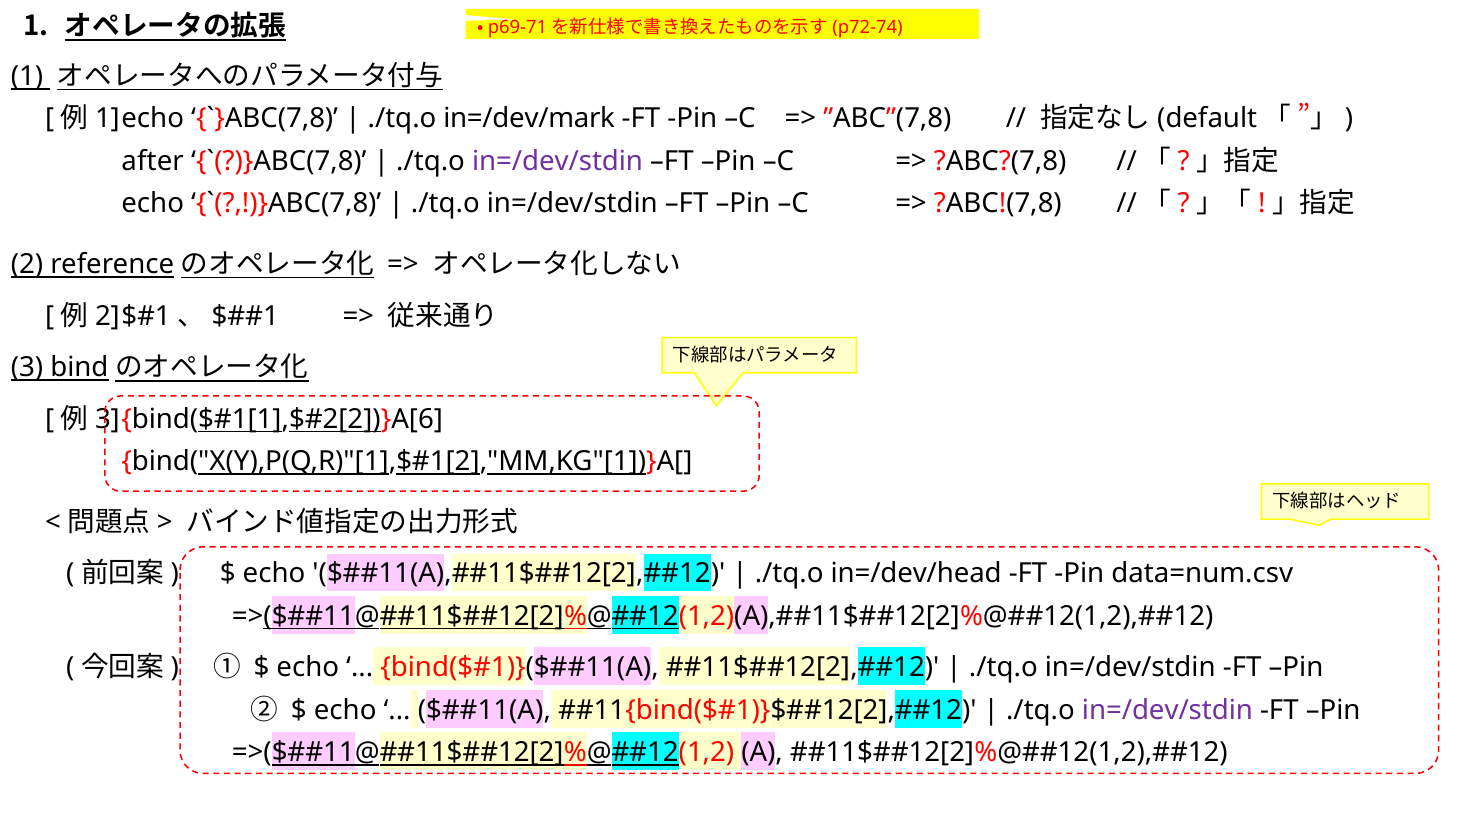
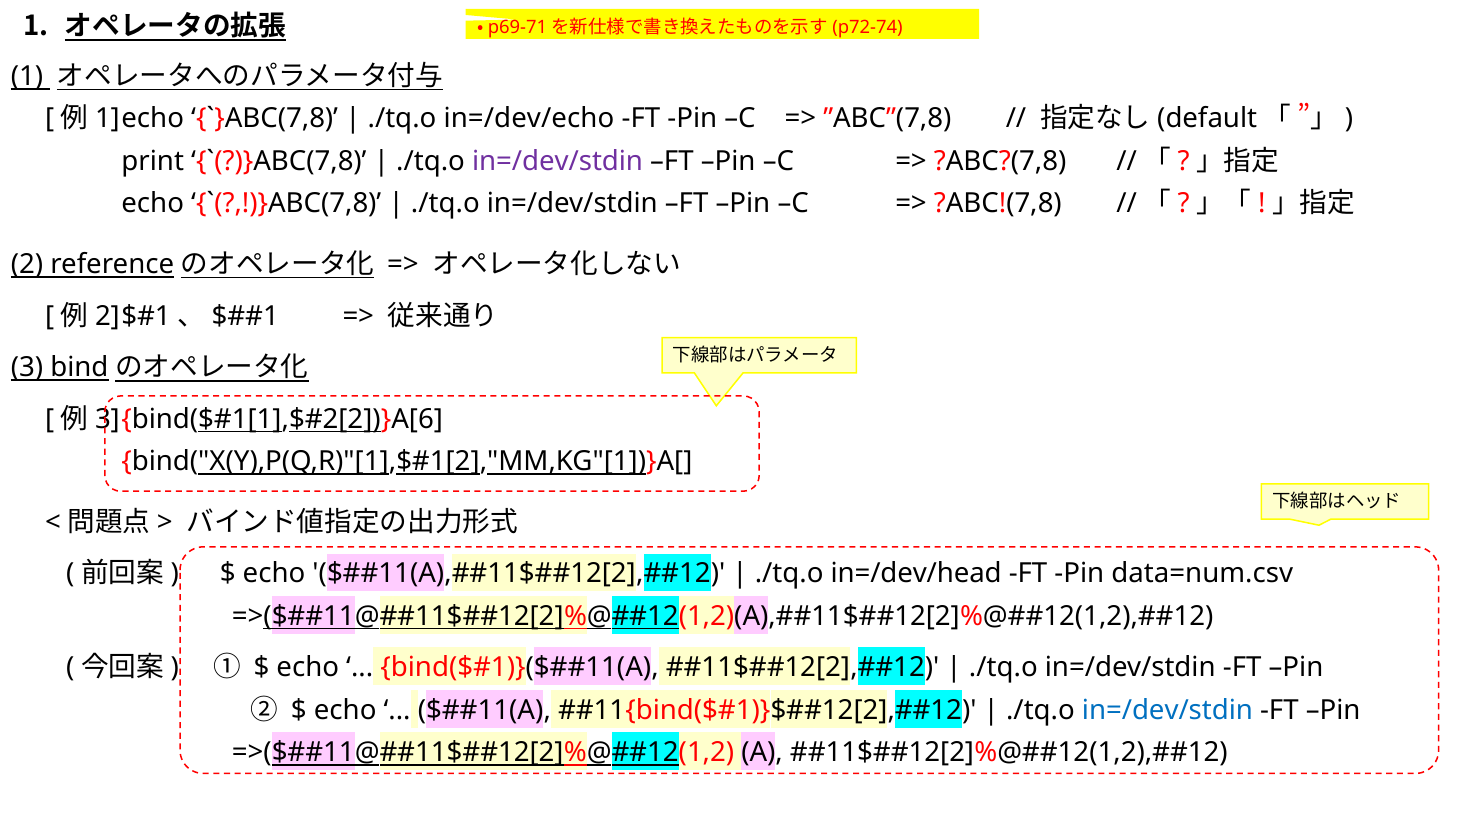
in=/dev/mark: in=/dev/mark -> in=/dev/echo (529, 119)
after: after -> print (153, 161)
in=/dev/stdin colour: purple -> blue (1167, 710)
